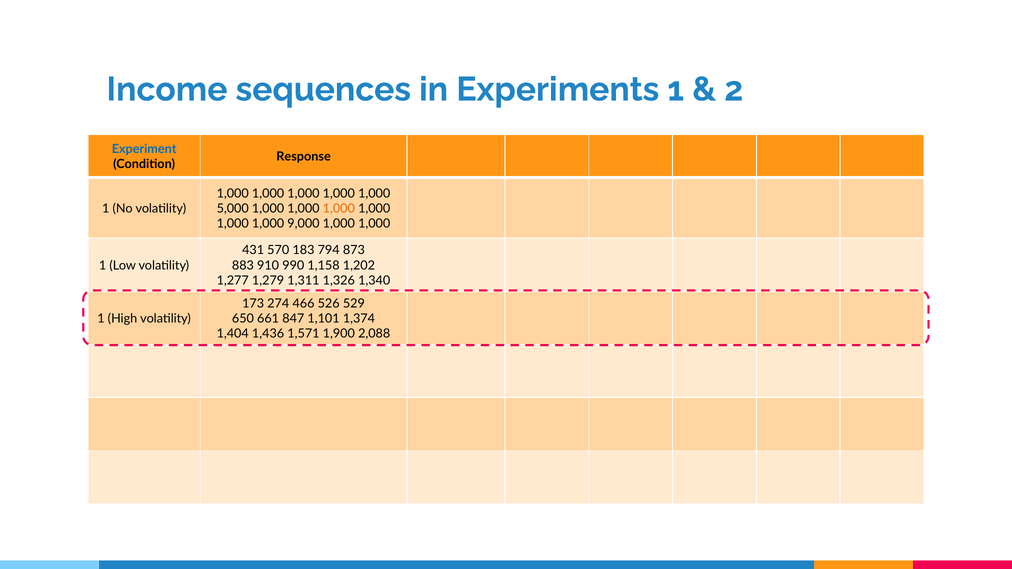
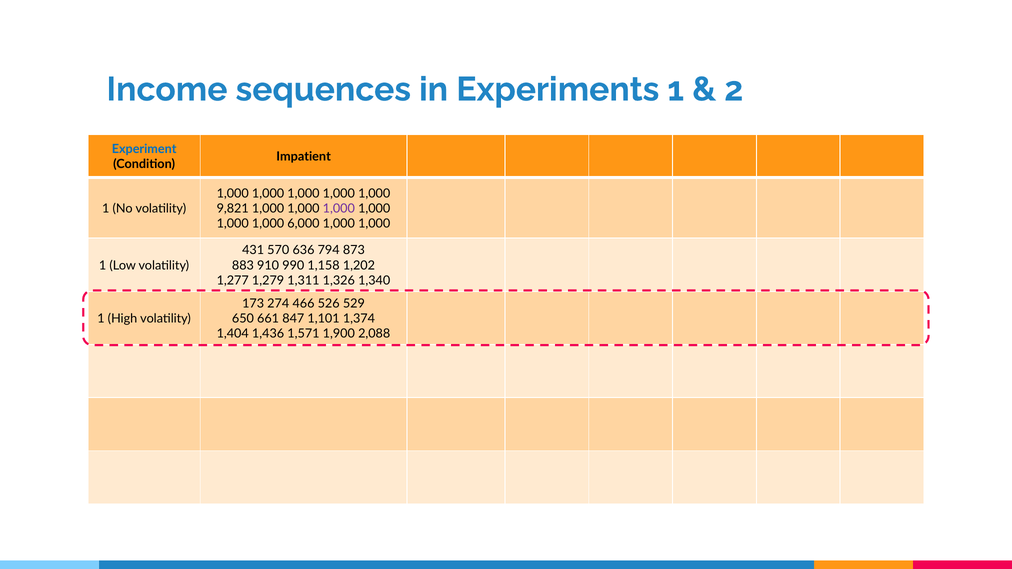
Response: Response -> Impatient (304, 157)
5,000: 5,000 -> 9,821 (233, 209)
1,000 colour: orange -> purple (339, 209)
9,000: 9,000 -> 6,000 (303, 224)
183: 183 -> 636 (303, 250)
